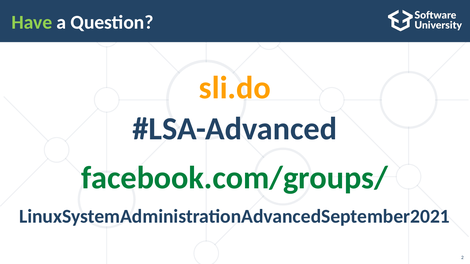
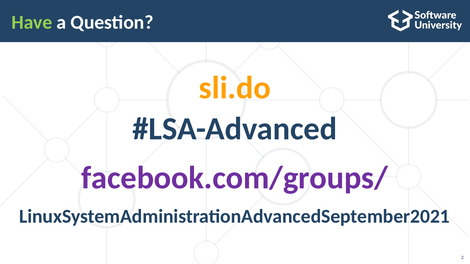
facebook.com/groups/ colour: green -> purple (235, 178)
